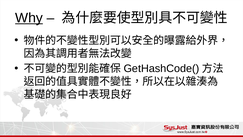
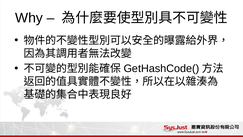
Why underline: present -> none (29, 18)
